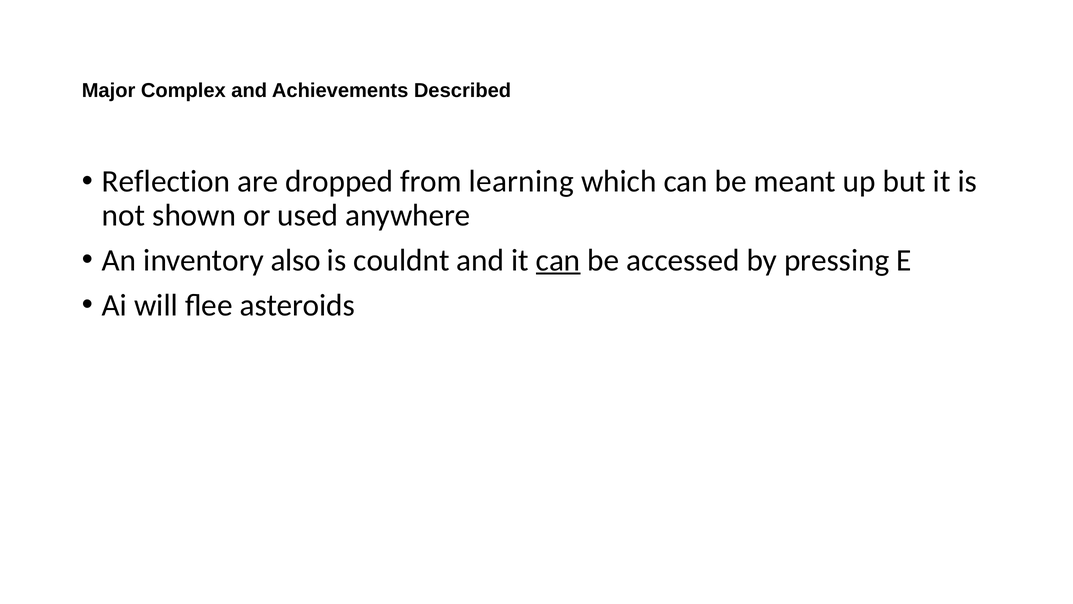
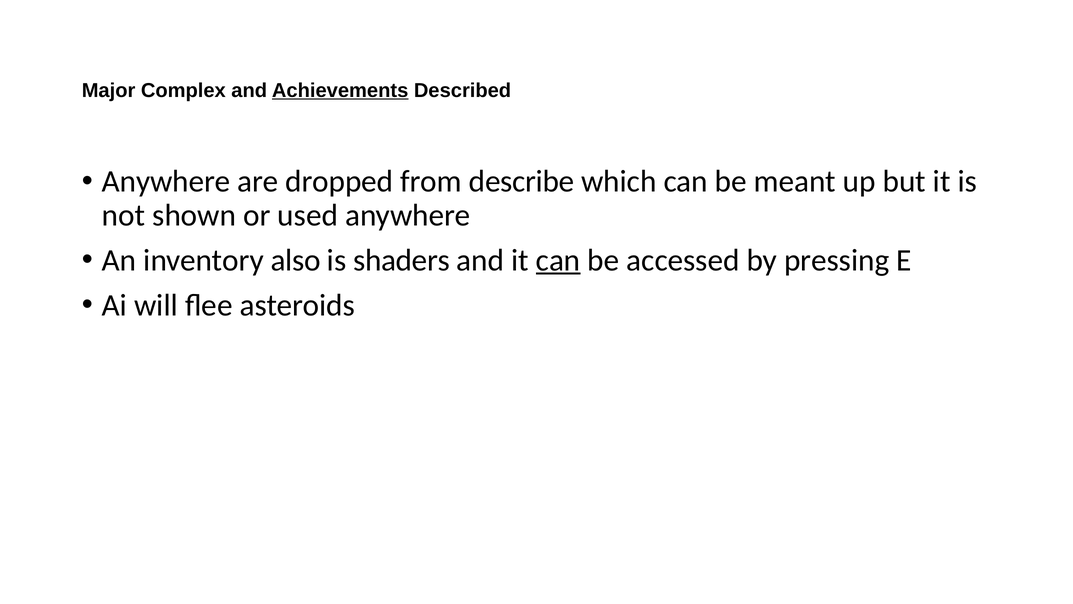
Achievements underline: none -> present (340, 90)
Reflection: Reflection -> Anywhere (166, 181)
learning: learning -> describe (522, 181)
couldnt: couldnt -> shaders (402, 260)
